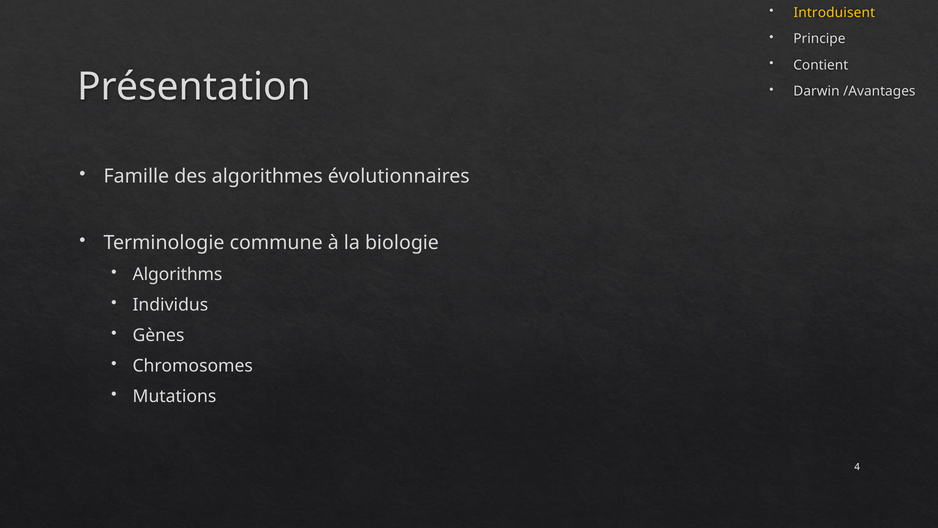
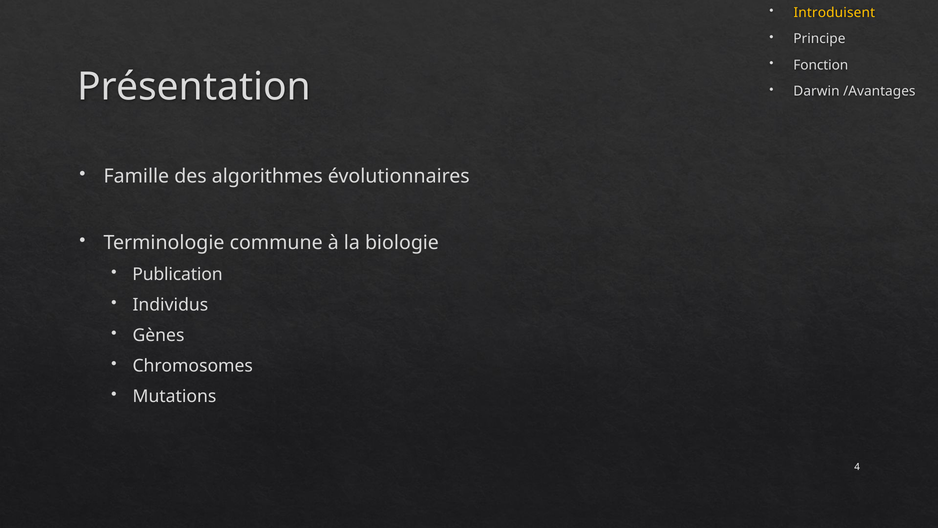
Contient: Contient -> Fonction (821, 65)
Algorithms: Algorithms -> Publication (177, 274)
